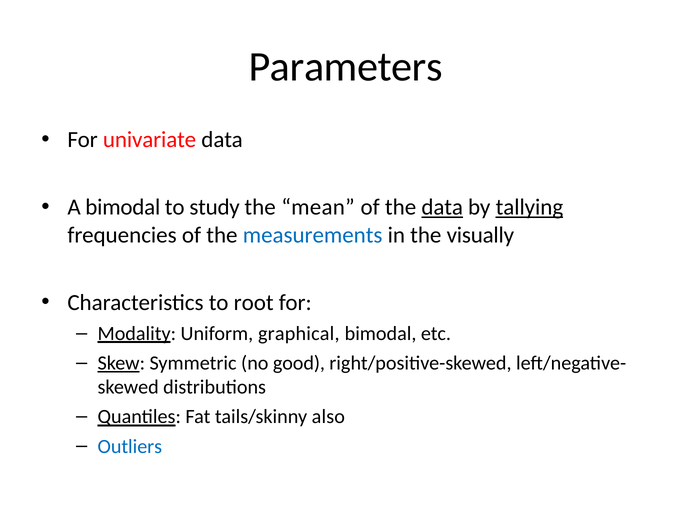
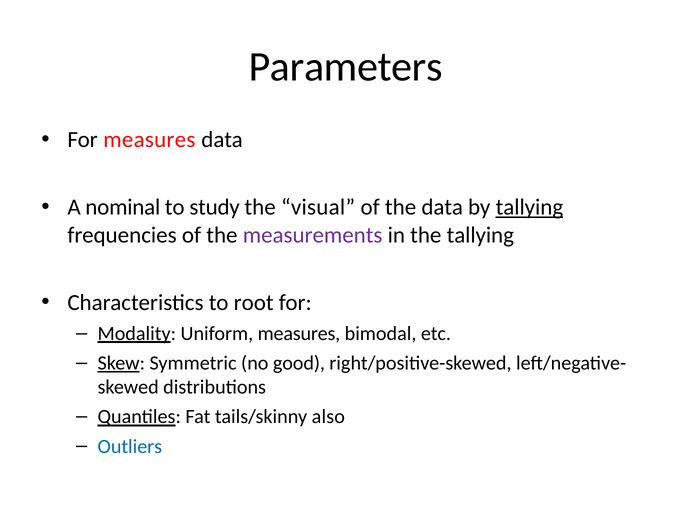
For univariate: univariate -> measures (149, 140)
A bimodal: bimodal -> nominal (123, 207)
mean: mean -> visual (318, 207)
data underline: present -> none (442, 207)
measurements colour: blue -> purple (313, 235)
the visually: visually -> tallying (480, 235)
Uniform graphical: graphical -> measures (299, 334)
